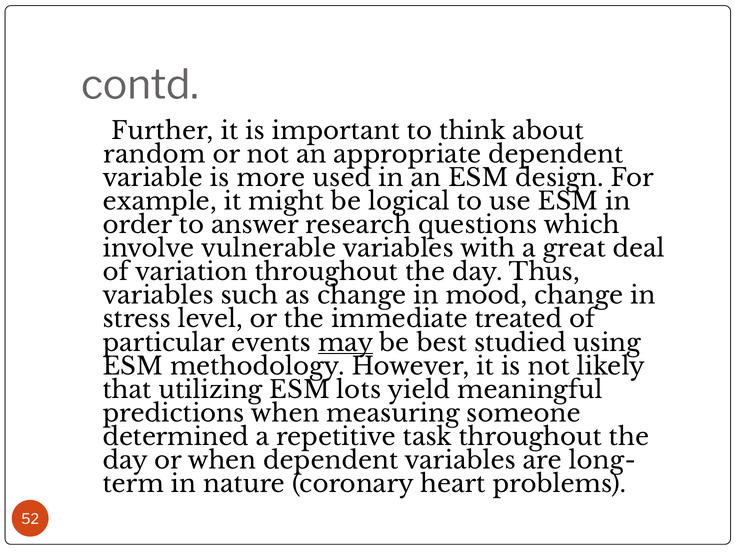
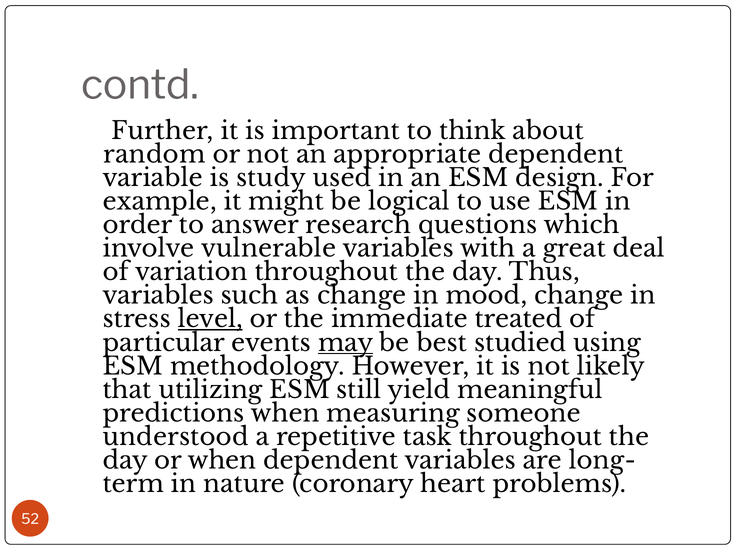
more: more -> study (271, 178)
level underline: none -> present (210, 319)
lots: lots -> still (359, 390)
determined: determined -> understood (176, 437)
